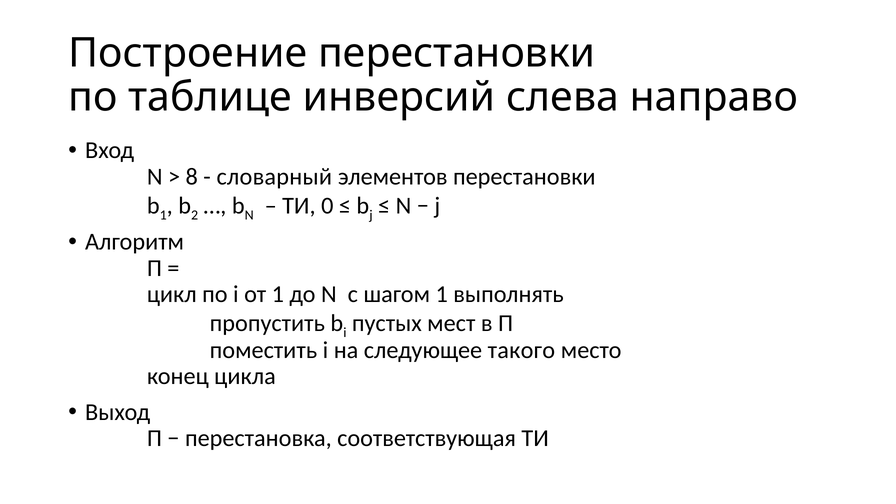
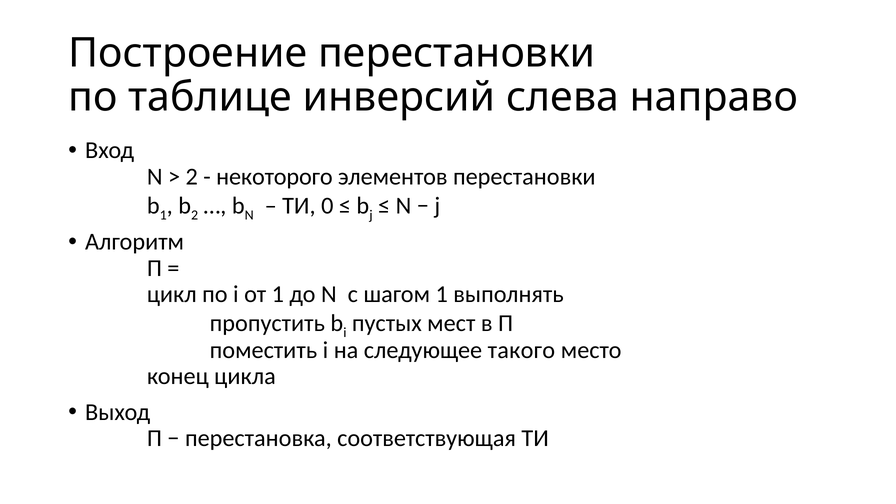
8: 8 -> 2 (192, 177)
словарный: словарный -> некоторого (274, 177)
